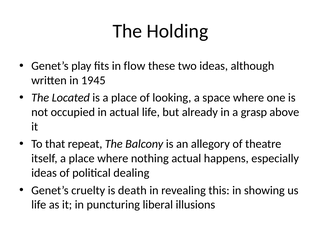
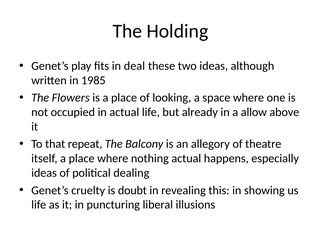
flow: flow -> deal (134, 66)
1945: 1945 -> 1985 (93, 80)
Located: Located -> Flowers (71, 98)
grasp: grasp -> allow (254, 112)
death: death -> doubt (132, 190)
